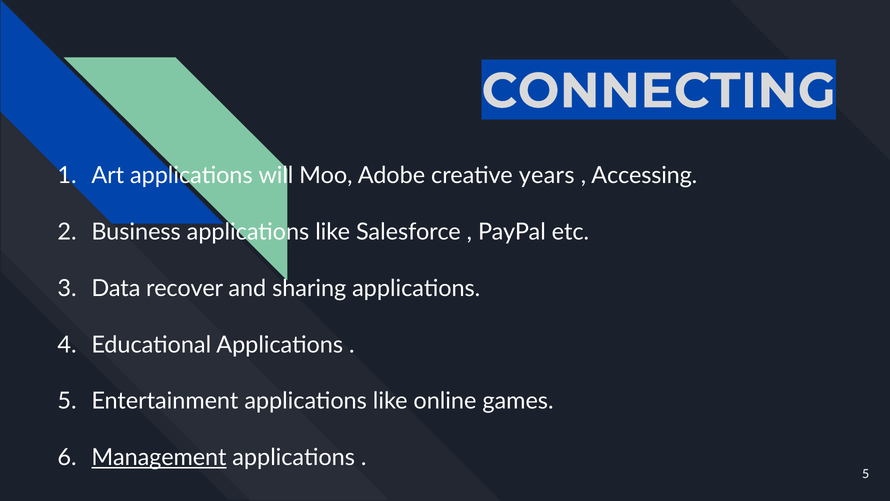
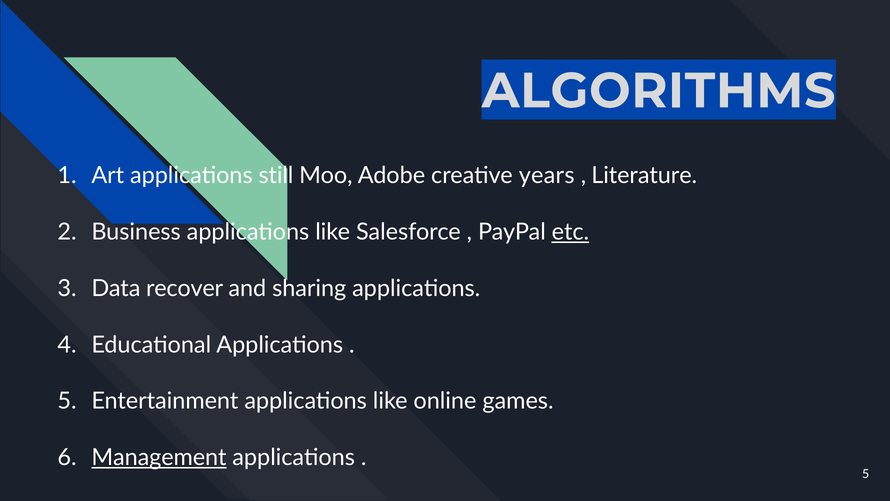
CONNECTING: CONNECTING -> ALGORITHMS (659, 91)
will: will -> still (276, 175)
Accessing: Accessing -> Literature (644, 175)
etc underline: none -> present (570, 232)
